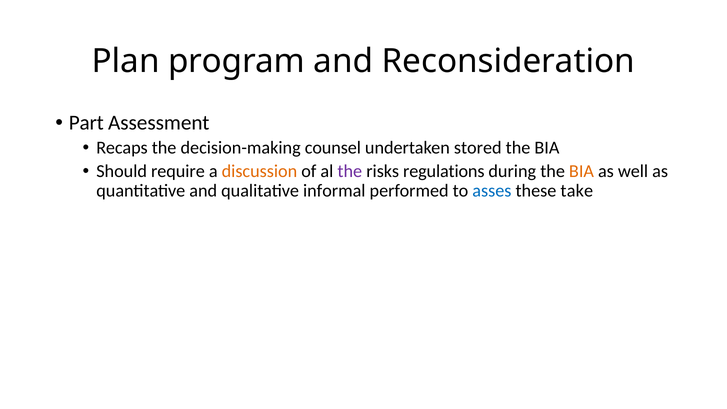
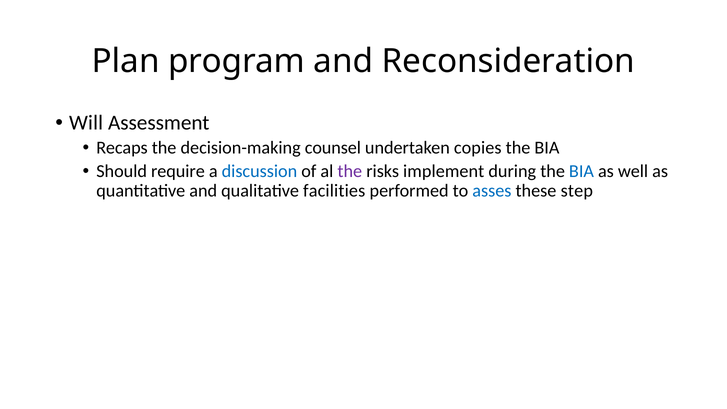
Part: Part -> Will (86, 123)
stored: stored -> copies (478, 148)
discussion colour: orange -> blue (259, 171)
regulations: regulations -> implement (444, 171)
BIA colour: orange -> blue (581, 171)
informal: informal -> facilities (334, 191)
take: take -> step (577, 191)
